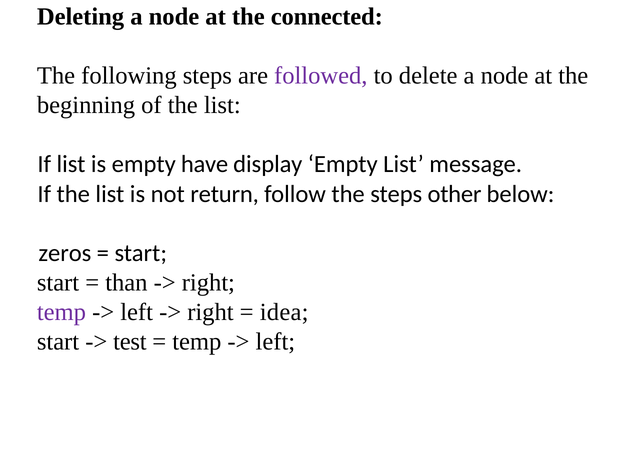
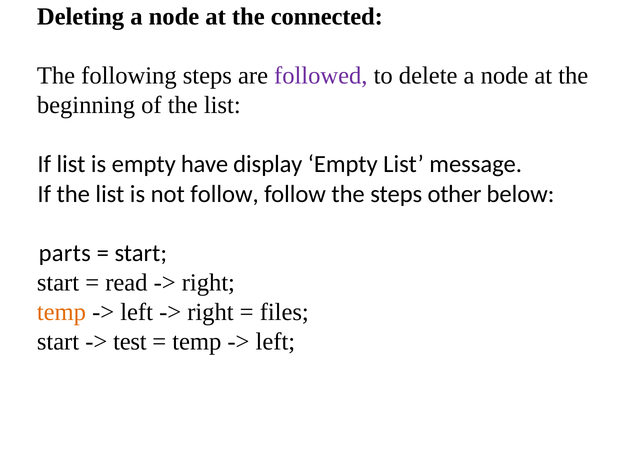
not return: return -> follow (225, 194)
zeros: zeros -> parts (65, 253)
than: than -> read (126, 283)
temp colour: purple -> orange (61, 312)
idea: idea -> files (284, 312)
